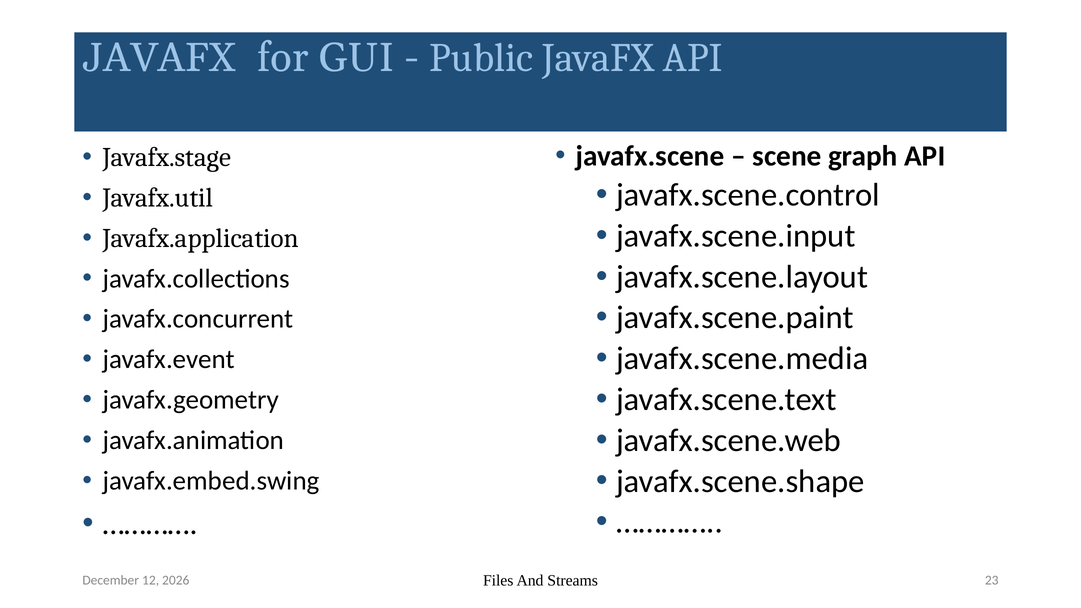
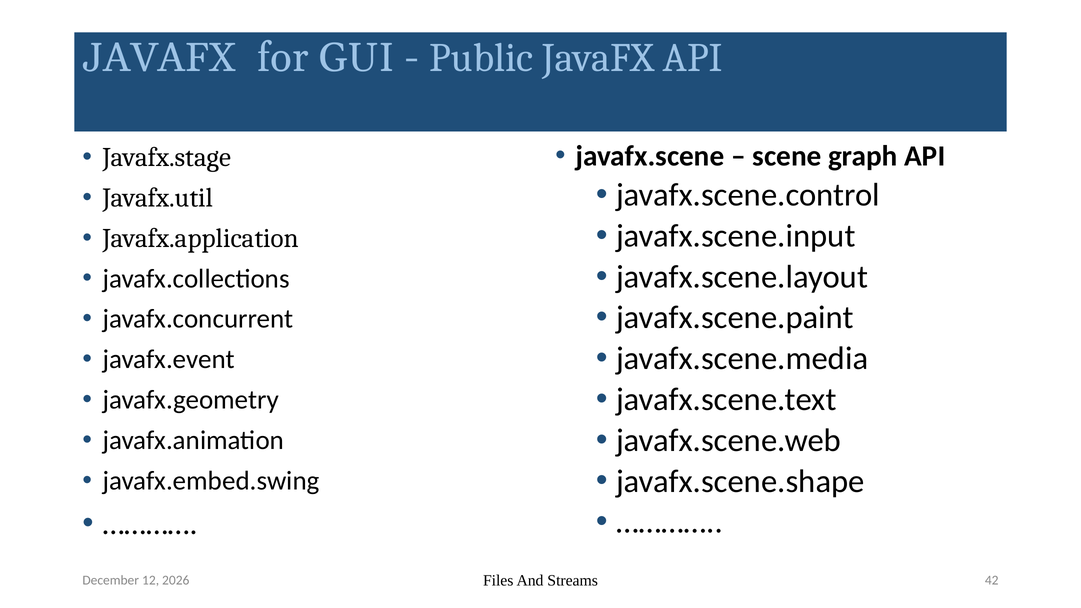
23: 23 -> 42 (992, 581)
